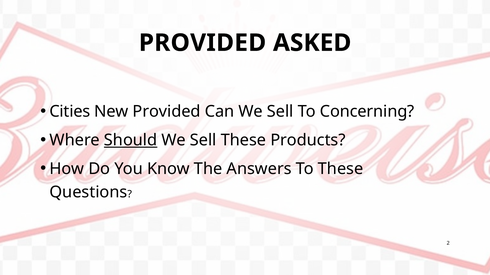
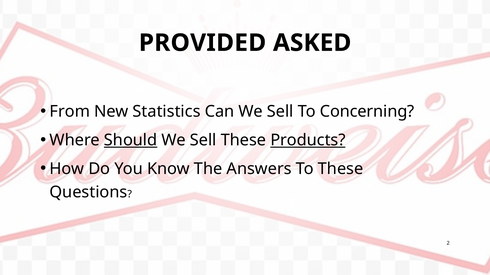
Cities: Cities -> From (70, 112)
New Provided: Provided -> Statistics (167, 112)
Products underline: none -> present (308, 140)
